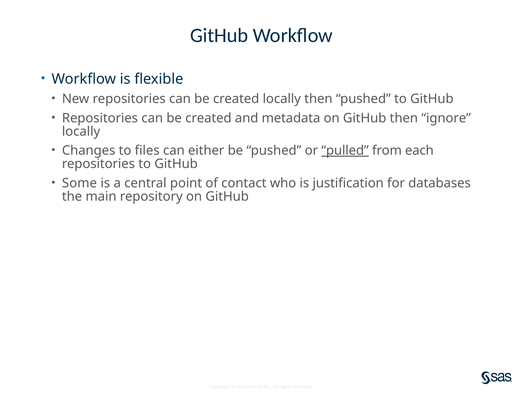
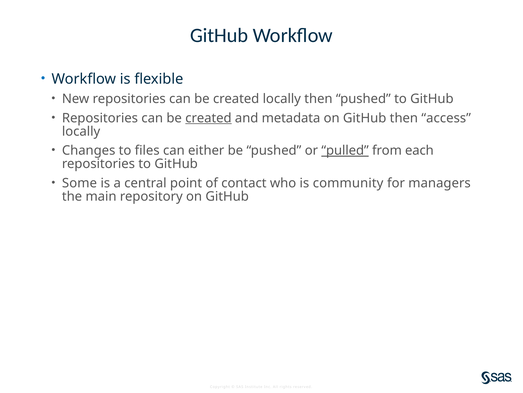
created underline: none -> present (208, 118)
ignore: ignore -> access (446, 118)
justification: justification -> community (348, 183)
databases: databases -> managers (440, 183)
